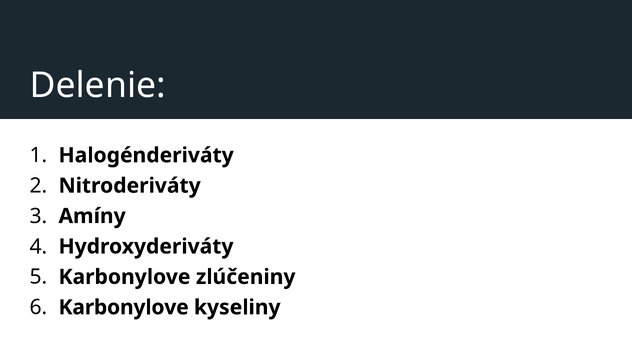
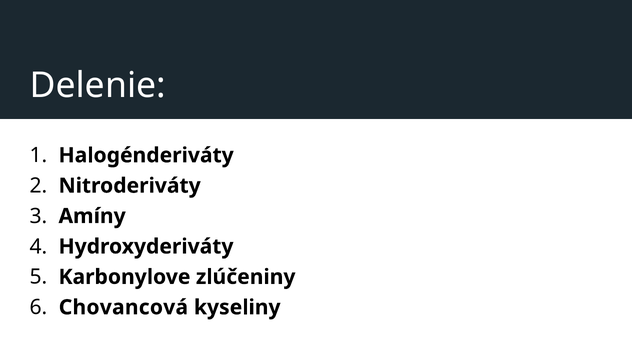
6 Karbonylove: Karbonylove -> Chovancová (123, 307)
